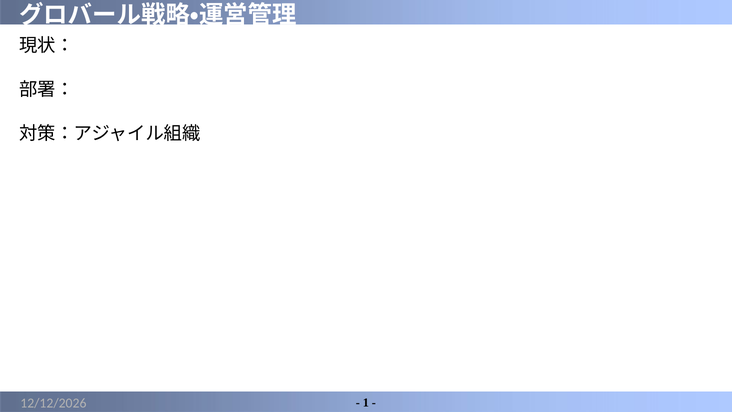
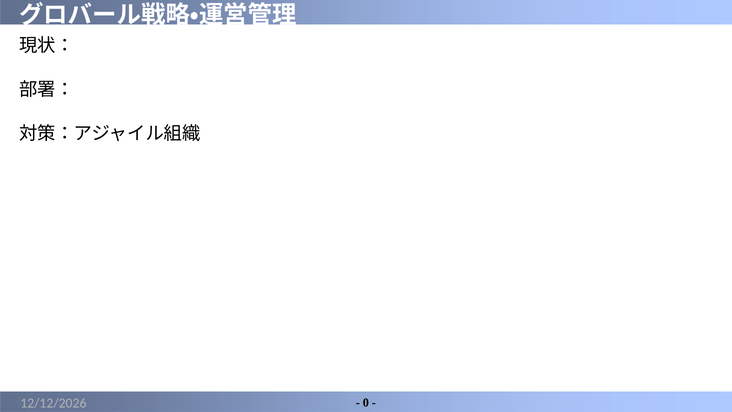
1: 1 -> 0 (366, 402)
